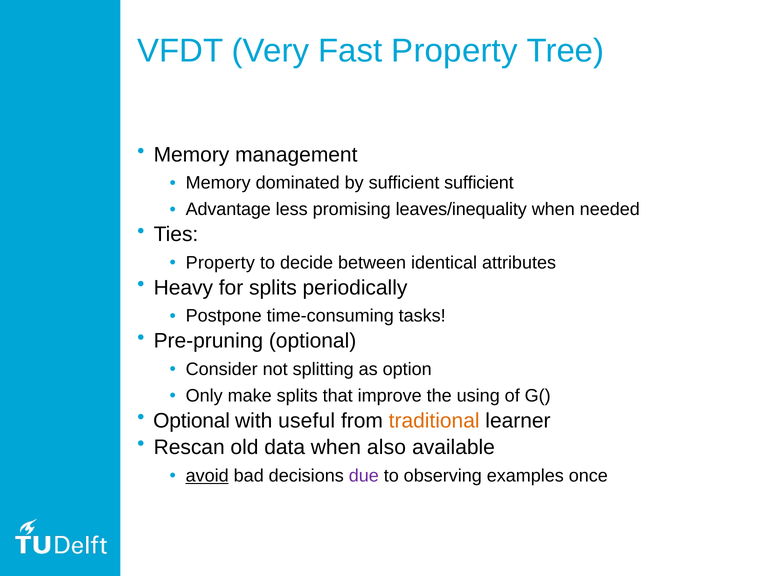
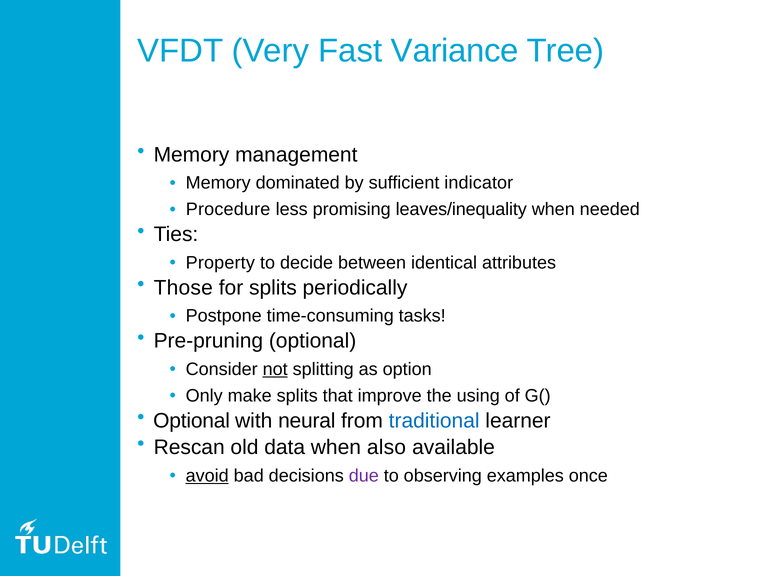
Fast Property: Property -> Variance (455, 51)
sufficient sufficient: sufficient -> indicator (479, 183)
Advantage: Advantage -> Procedure (228, 209)
Heavy: Heavy -> Those (183, 288)
not underline: none -> present (275, 369)
useful: useful -> neural (307, 421)
traditional colour: orange -> blue (434, 421)
